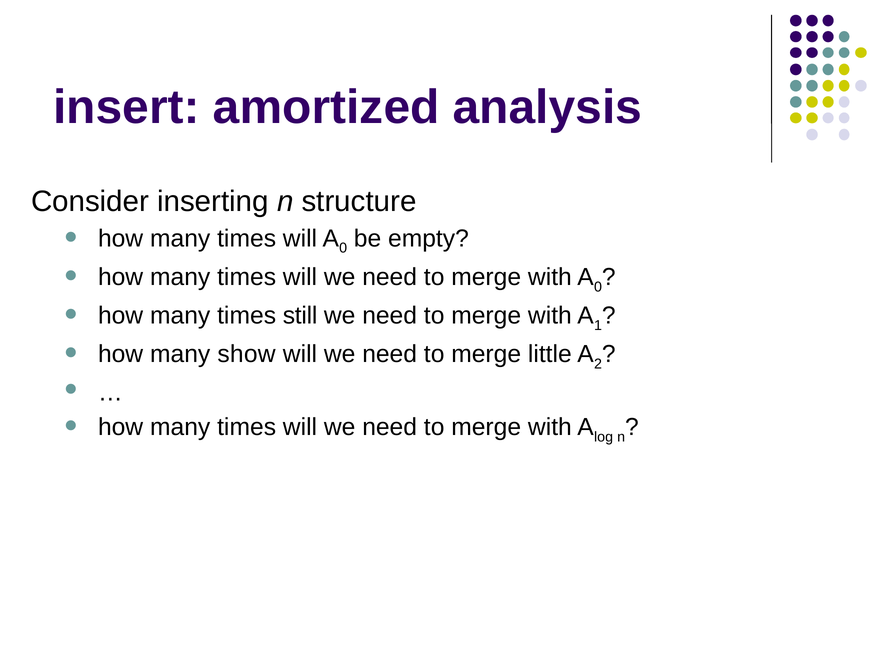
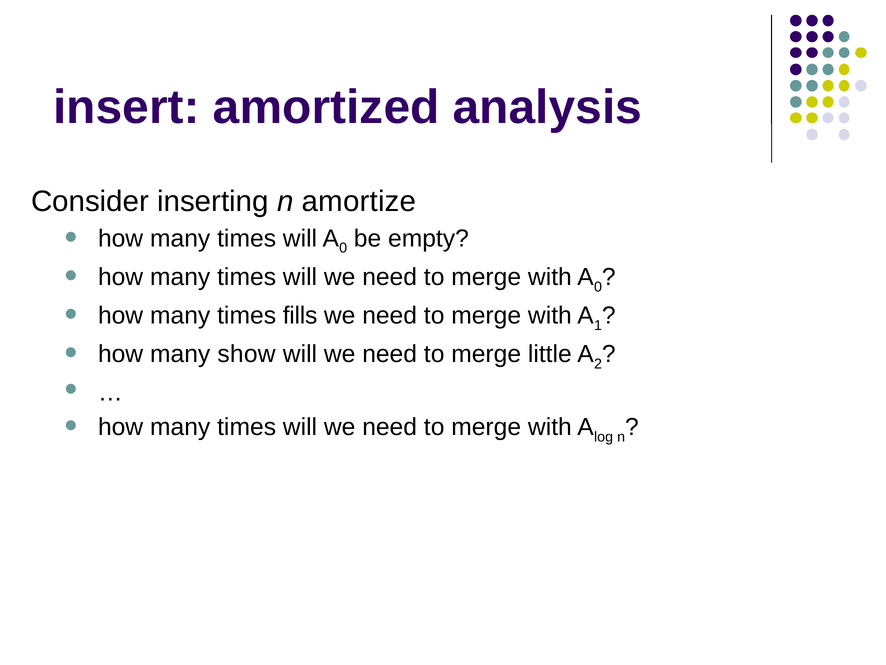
structure: structure -> amortize (359, 201)
still: still -> fills (300, 316)
